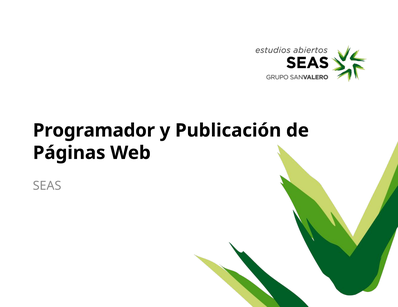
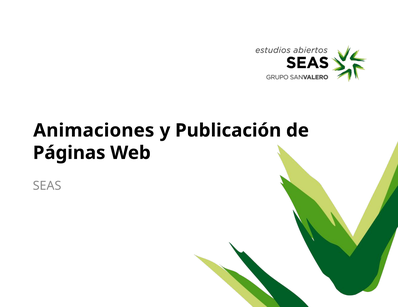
Programador: Programador -> Animaciones (94, 130)
